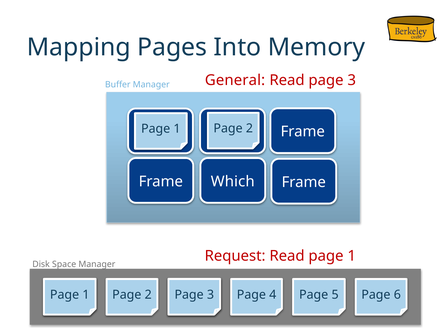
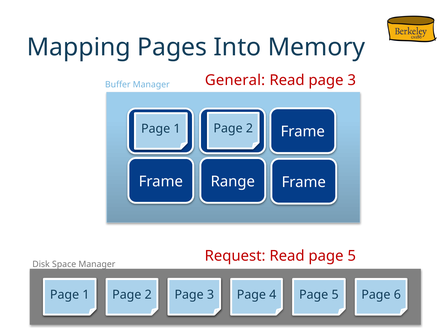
Which: Which -> Range (233, 181)
Read page 1: 1 -> 5 (352, 255)
